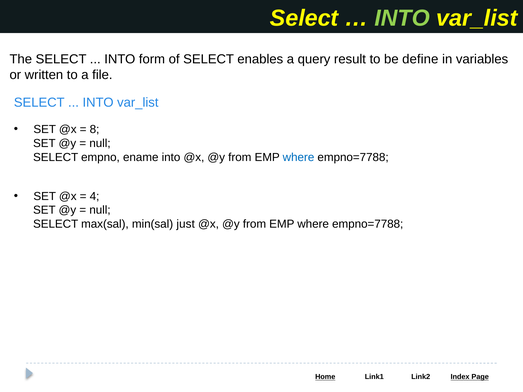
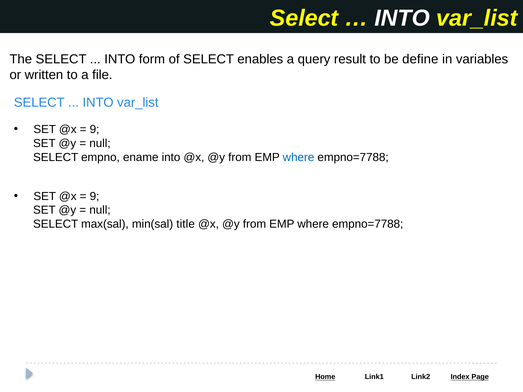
INTO colour: light green -> white (402, 18)
8: 8 -> 9 (95, 129)
4: 4 -> 9 (95, 196)
just: just -> title (186, 224)
